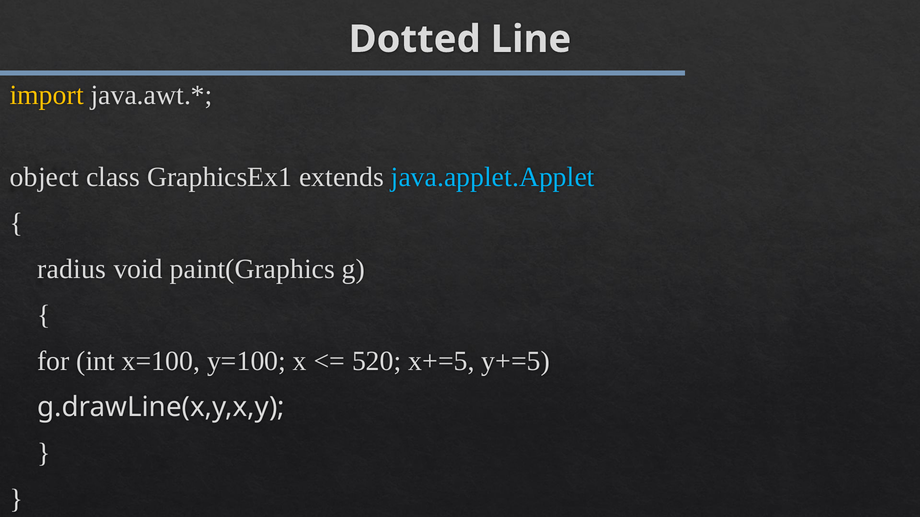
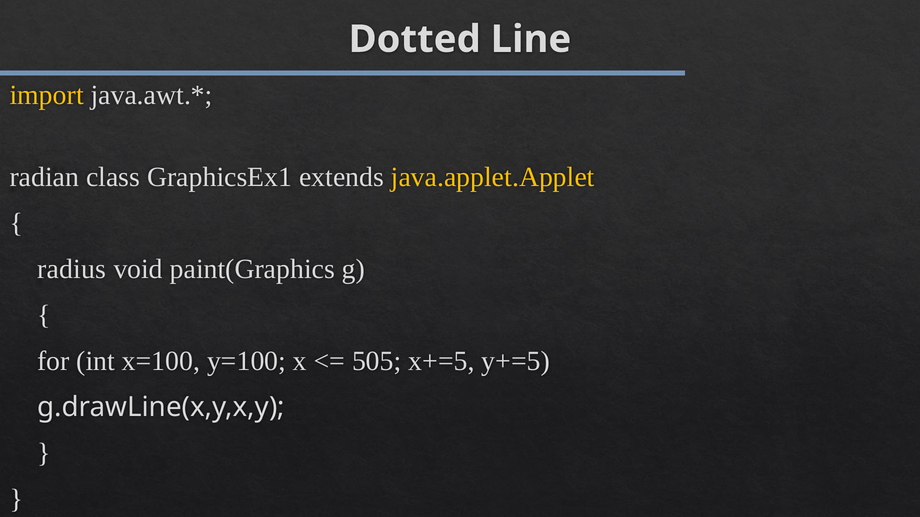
object: object -> radian (44, 177)
java.applet.Applet colour: light blue -> yellow (493, 177)
520: 520 -> 505 (377, 361)
